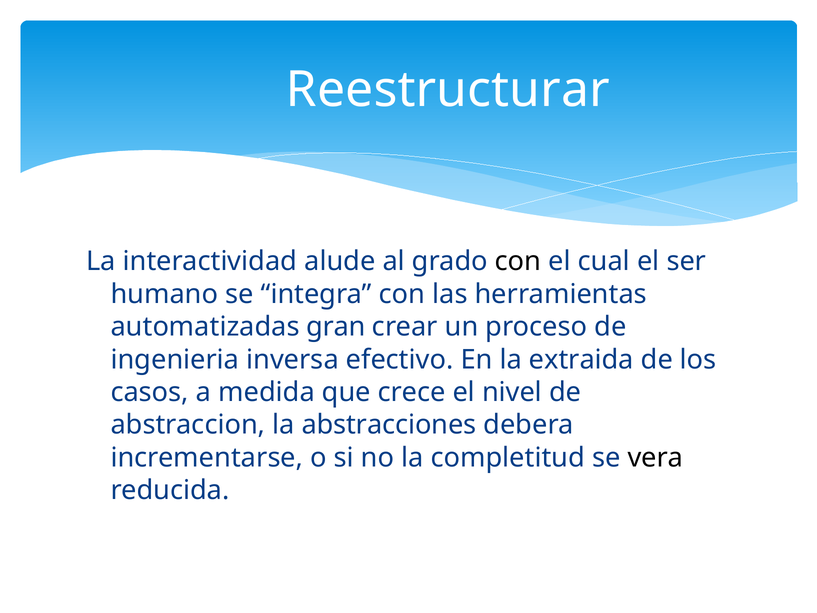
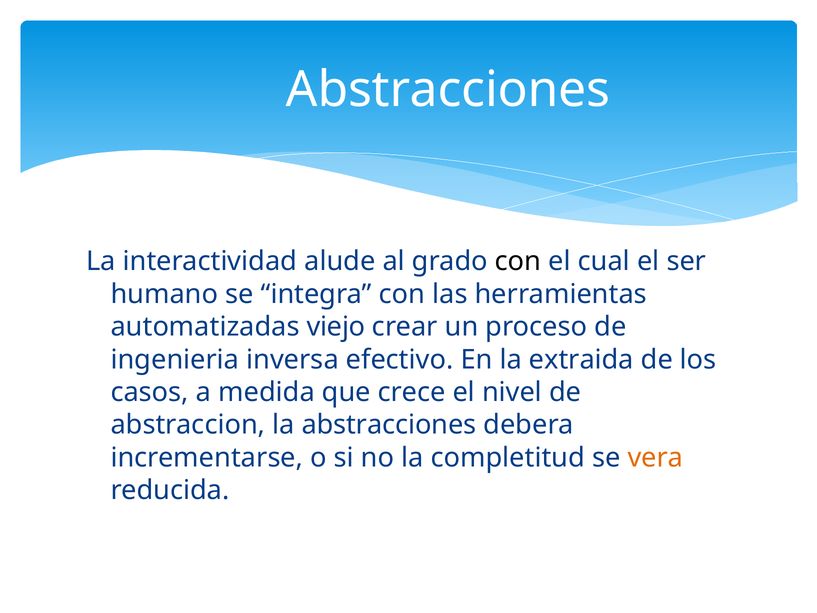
Reestructurar: Reestructurar -> Abstracciones (448, 90)
gran: gran -> viejo (336, 327)
vera colour: black -> orange (655, 457)
